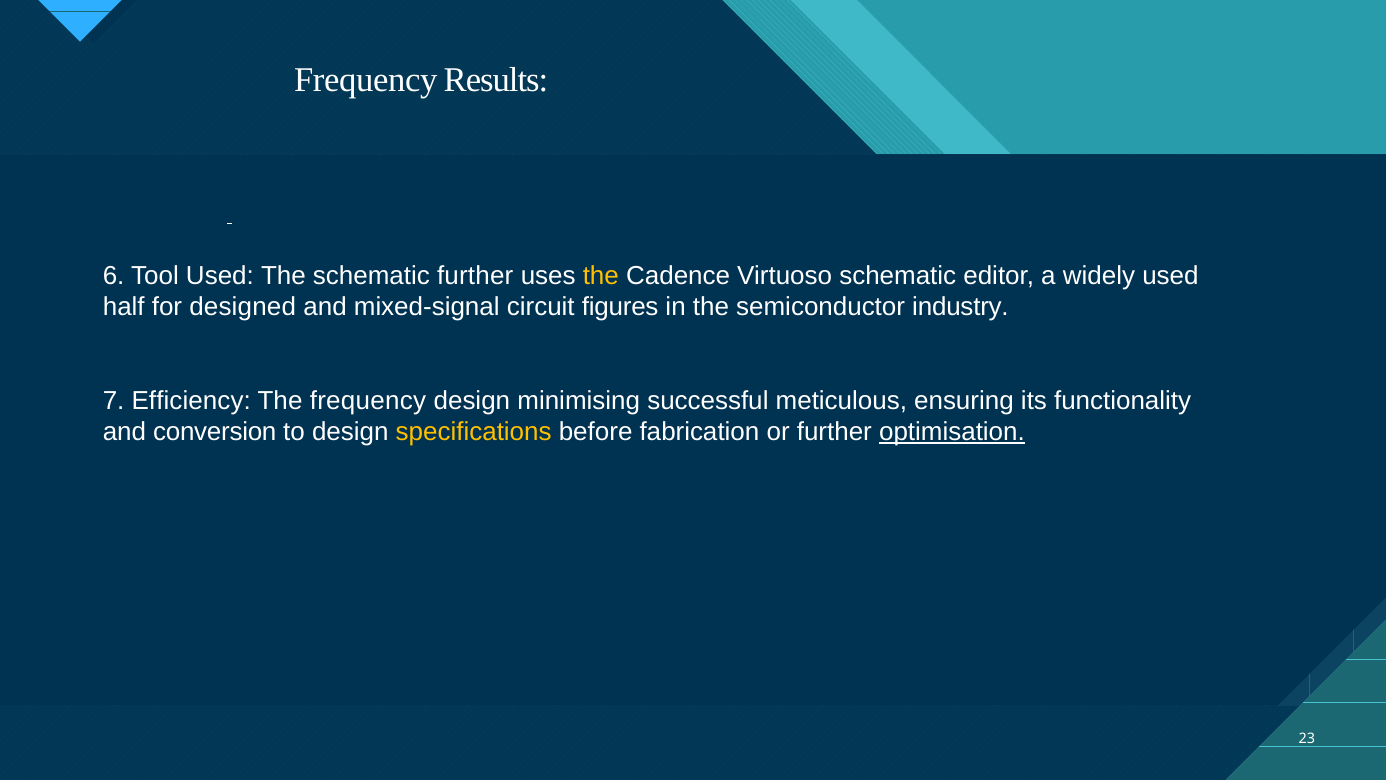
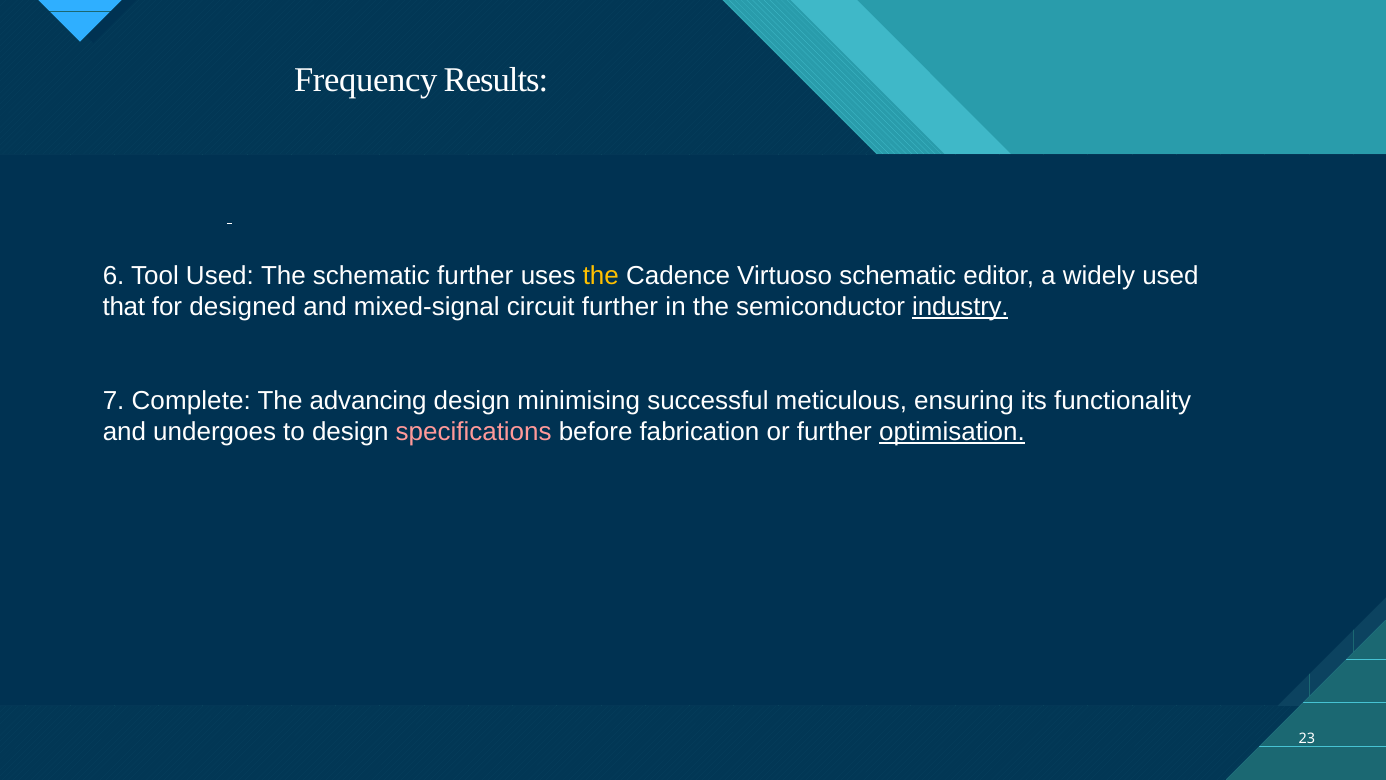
half: half -> that (124, 307)
circuit figures: figures -> further (620, 307)
industry underline: none -> present (960, 307)
Efficiency: Efficiency -> Complete (191, 400)
The frequency: frequency -> advancing (368, 400)
conversion: conversion -> undergoes (215, 432)
specifications colour: yellow -> pink (474, 432)
